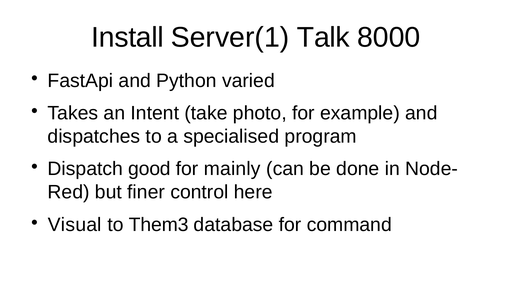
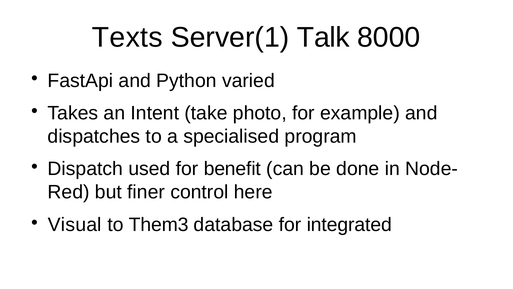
Install: Install -> Texts (127, 38)
good: good -> used (149, 169)
mainly: mainly -> benefit (232, 169)
command: command -> integrated (349, 224)
